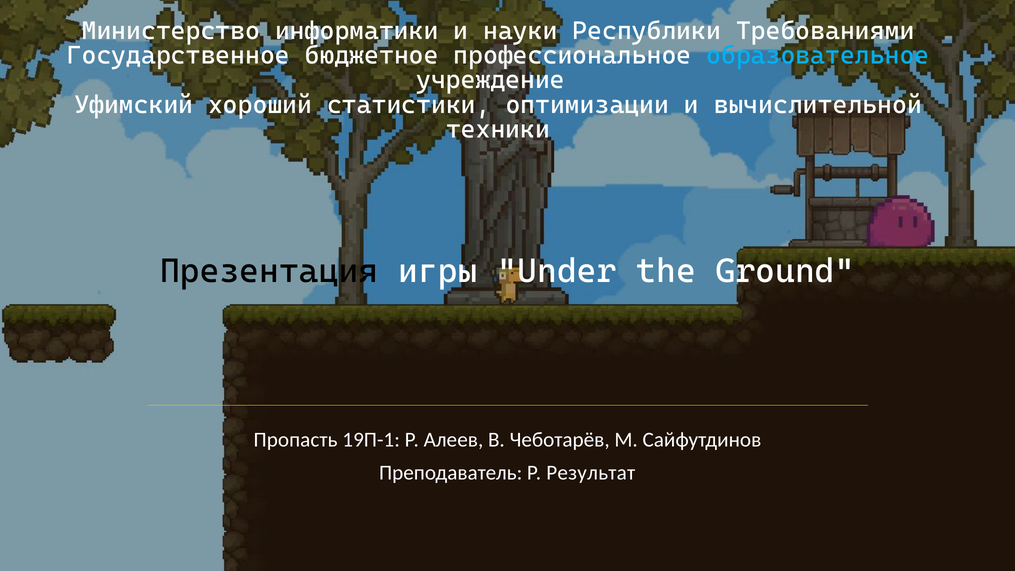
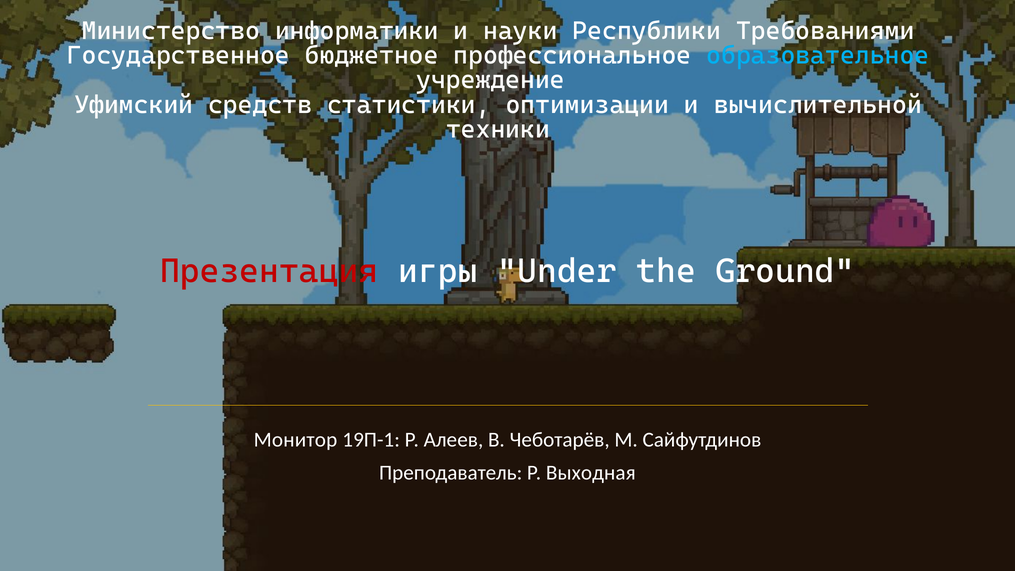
хороший: хороший -> средств (260, 105)
Презентация colour: black -> red (269, 271)
Пропасть: Пропасть -> Монитор (295, 439)
Результат: Результат -> Выходная (591, 473)
